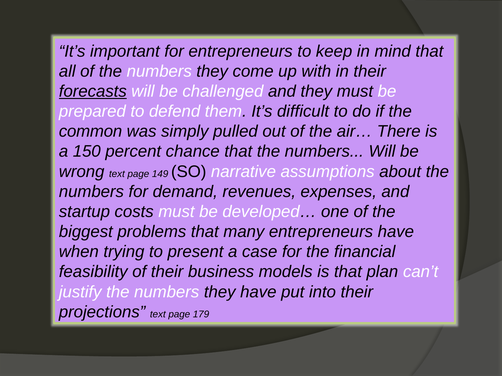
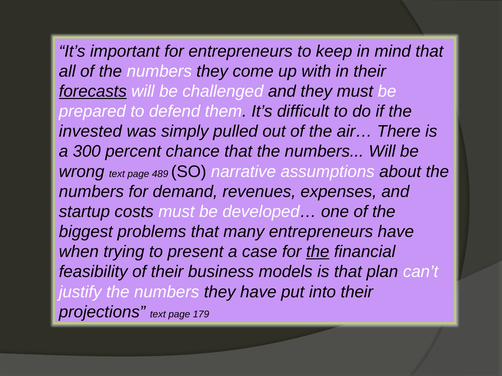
common: common -> invested (90, 132)
150: 150 -> 300 (87, 152)
149: 149 -> 489 (160, 174)
the underline: none -> present (318, 252)
